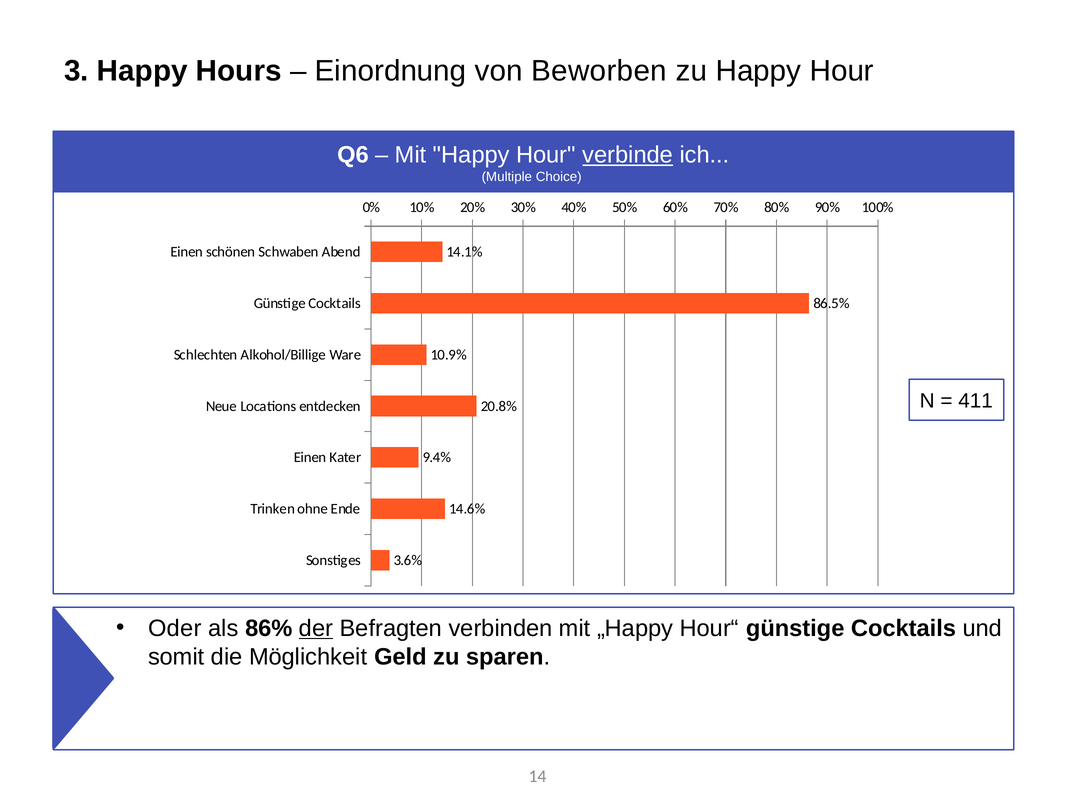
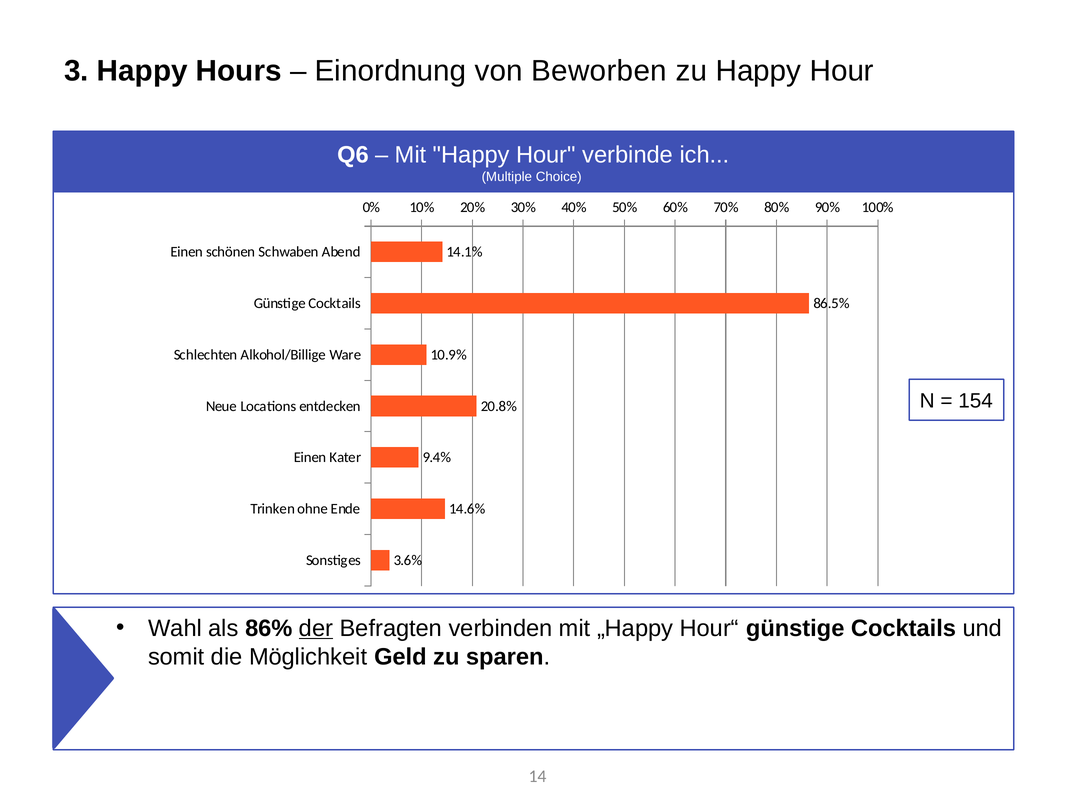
verbinde underline: present -> none (628, 155)
411: 411 -> 154 (976, 401)
Oder: Oder -> Wahl (175, 628)
